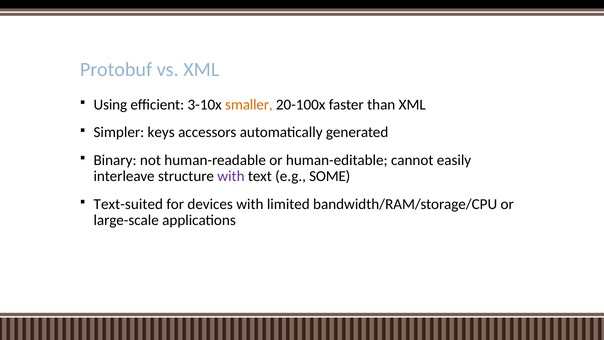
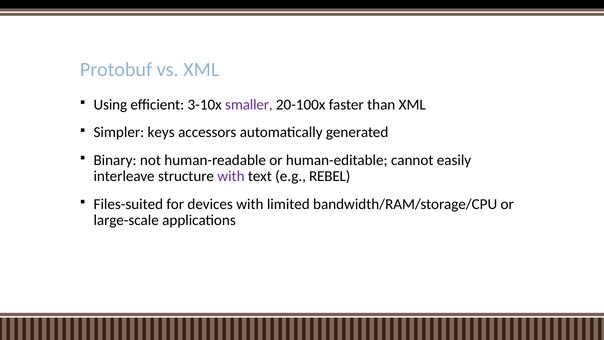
smaller colour: orange -> purple (249, 105)
SOME: SOME -> REBEL (330, 176)
Text-suited: Text-suited -> Files-suited (128, 204)
